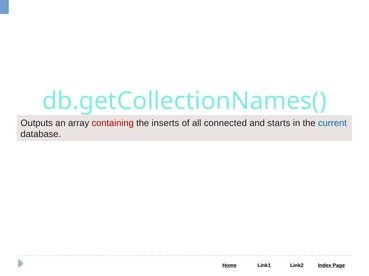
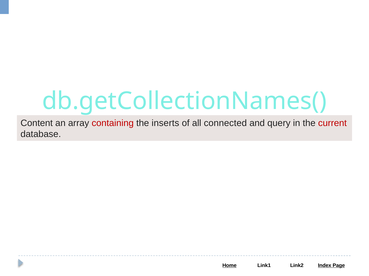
Outputs: Outputs -> Content (37, 123)
starts: starts -> query (279, 123)
current colour: blue -> red (332, 123)
